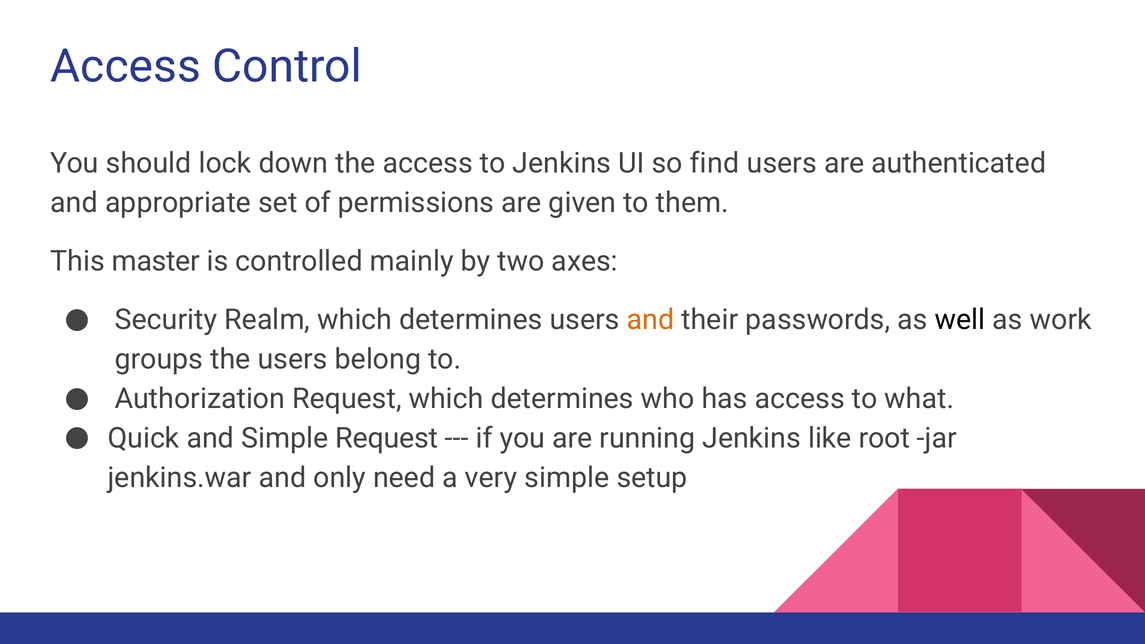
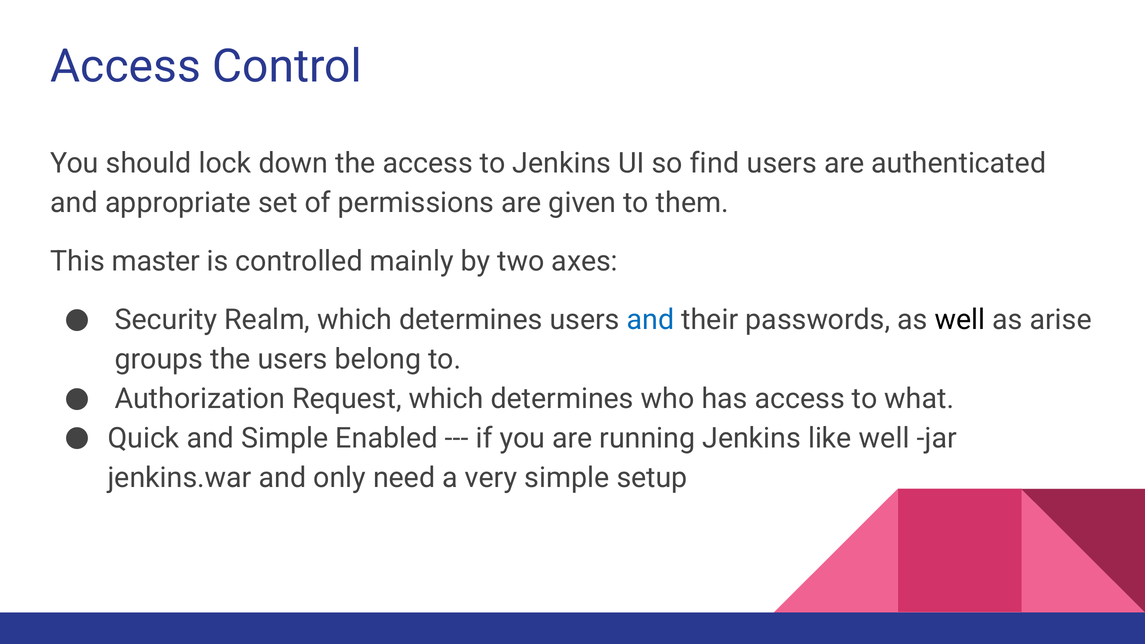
and colour: orange -> blue (651, 320)
work: work -> arise (1061, 320)
Simple Request: Request -> Enabled (387, 438)
like root: root -> well (884, 438)
